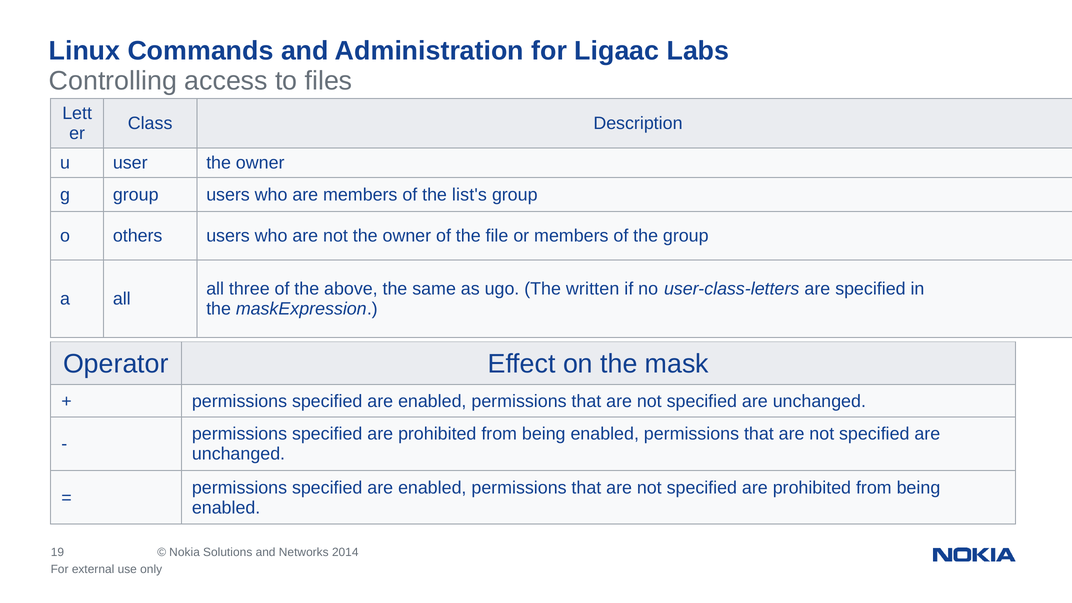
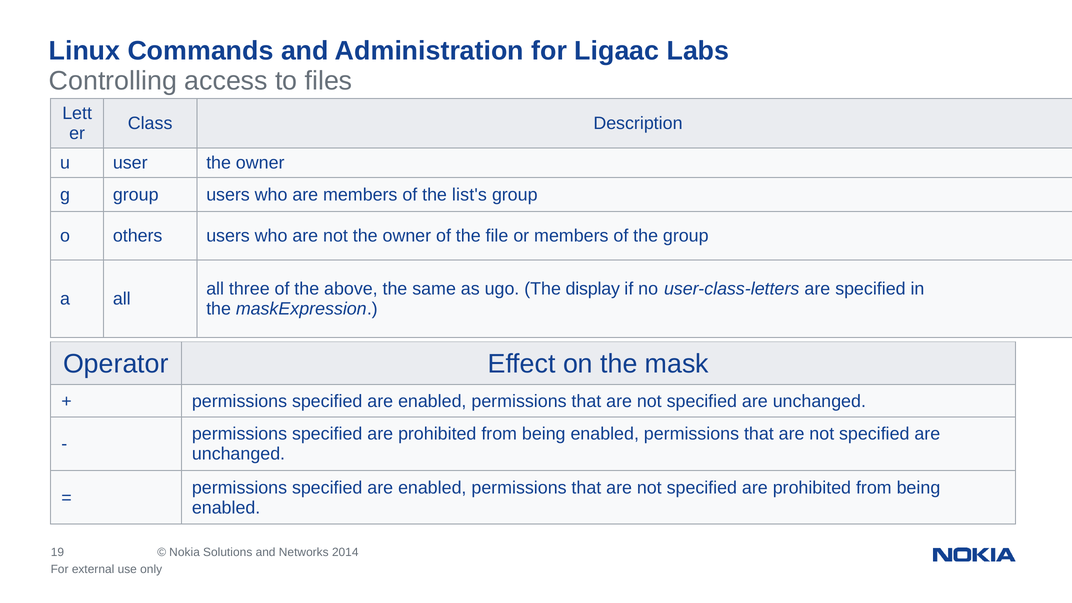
written: written -> display (593, 289)
